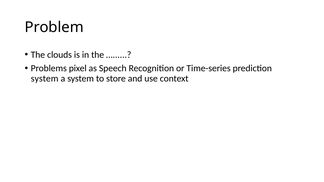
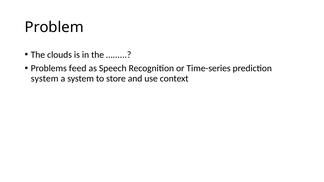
pixel: pixel -> feed (78, 68)
